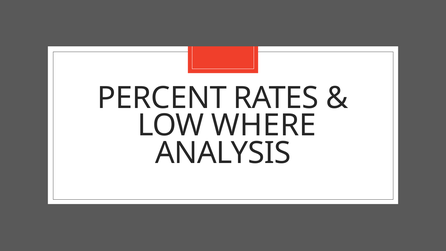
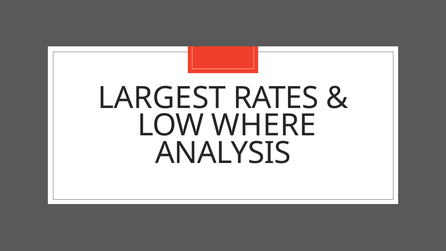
PERCENT: PERCENT -> LARGEST (162, 98)
